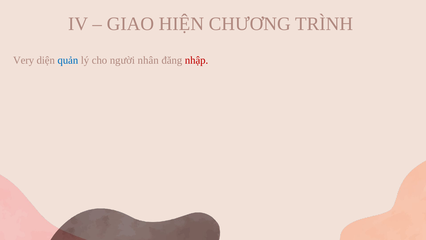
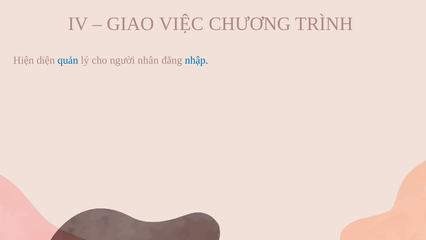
HIỆN: HIỆN -> VIỆC (181, 24)
Very: Very -> Hiện (24, 60)
nhập colour: red -> blue (197, 60)
